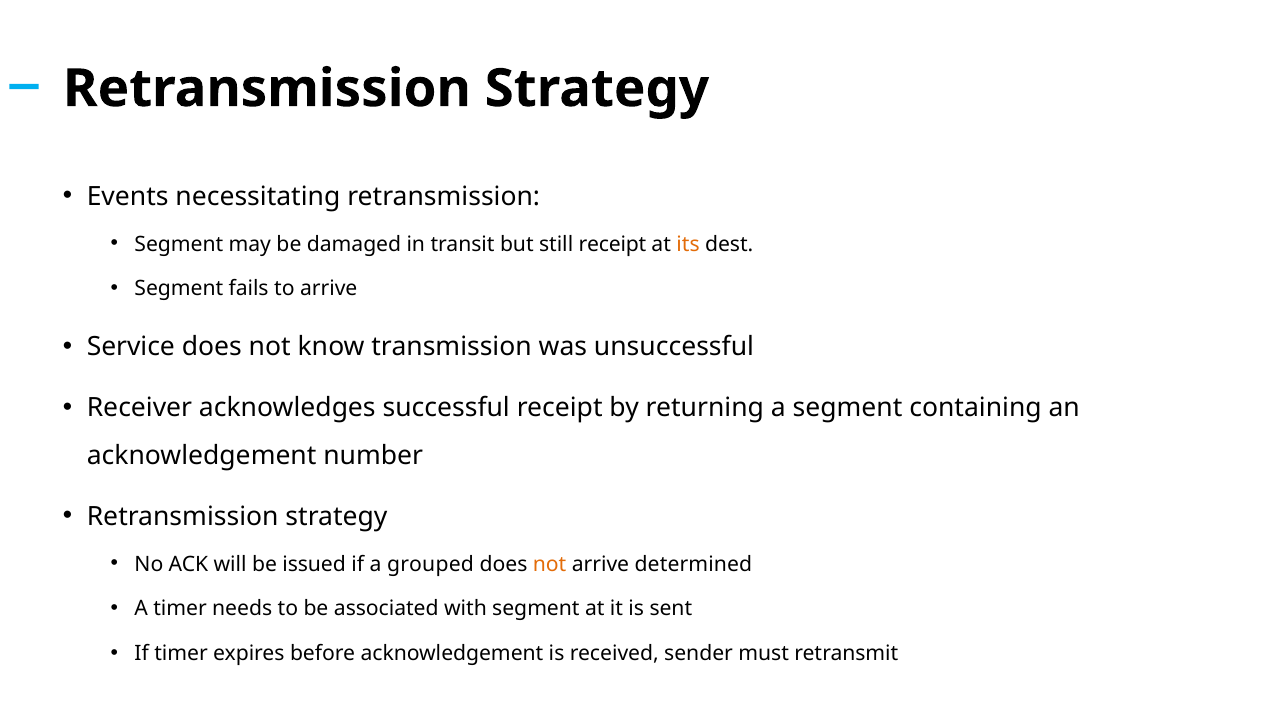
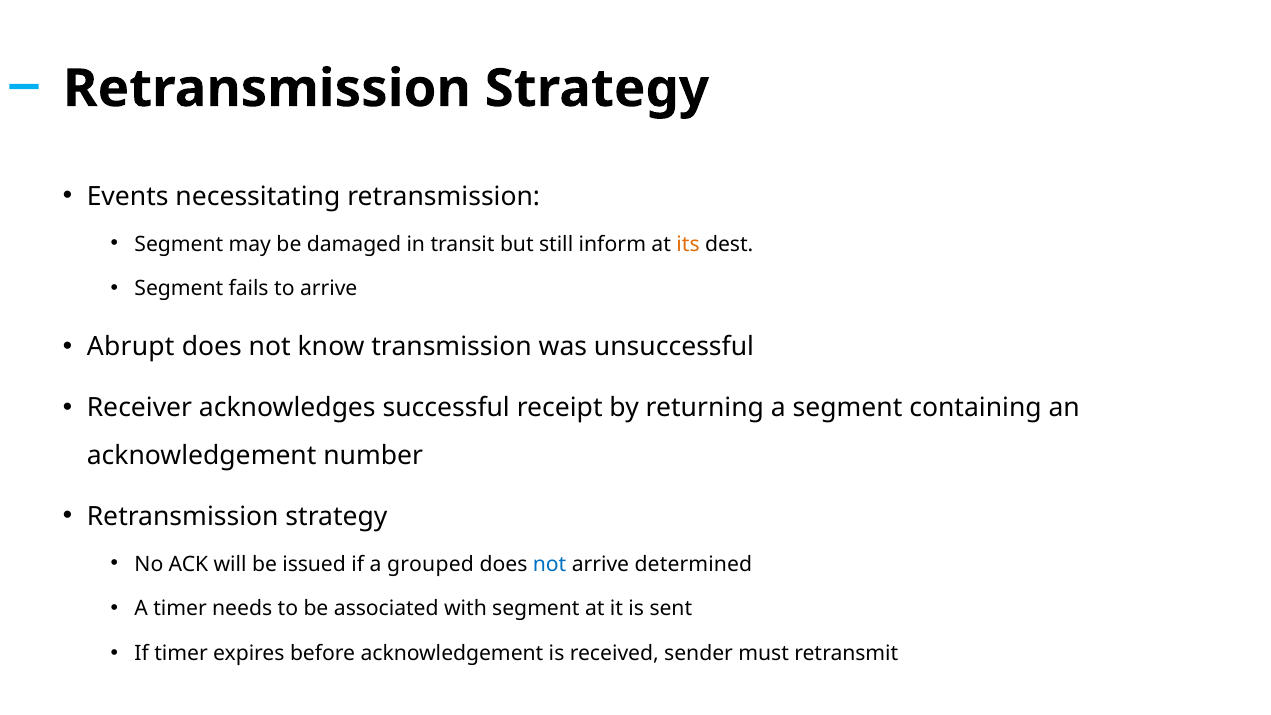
still receipt: receipt -> inform (612, 244)
Service: Service -> Abrupt (131, 347)
not colour: orange -> blue (550, 564)
